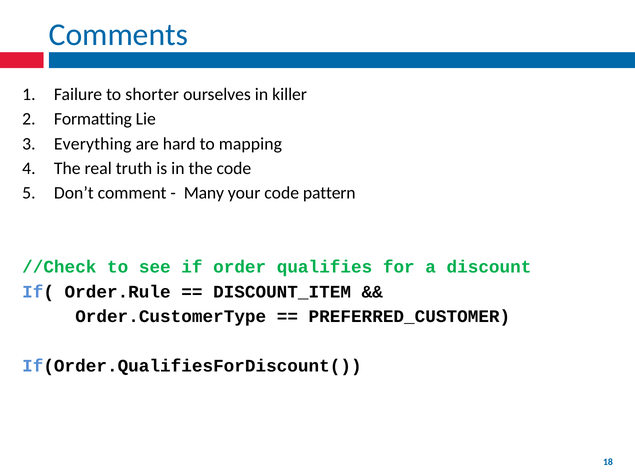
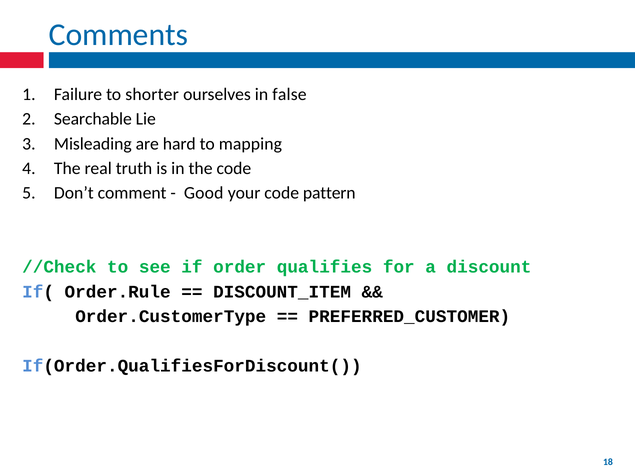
killer: killer -> false (289, 94)
Formatting: Formatting -> Searchable (93, 119)
Everything: Everything -> Misleading (93, 144)
Many: Many -> Good (204, 193)
